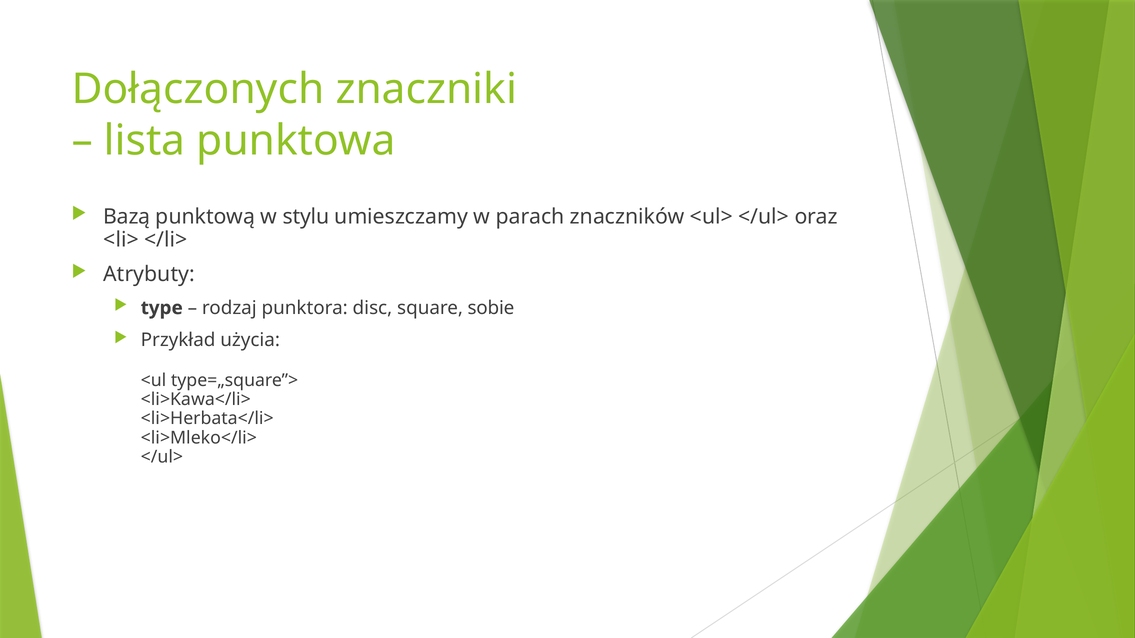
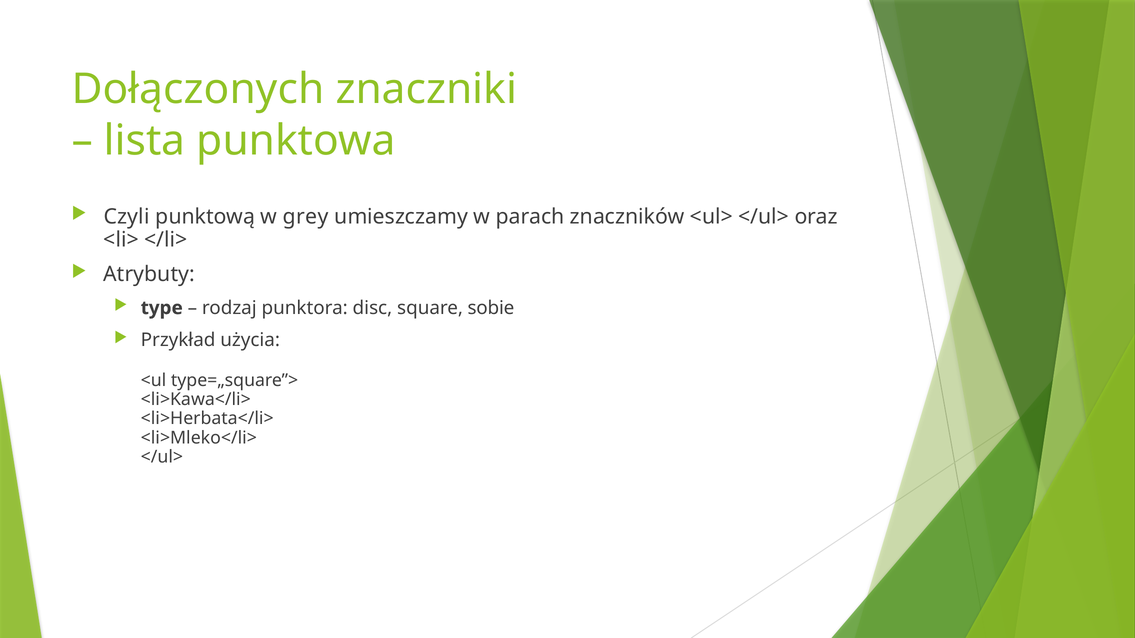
Bazą: Bazą -> Czyli (127, 217)
stylu: stylu -> grey (306, 217)
